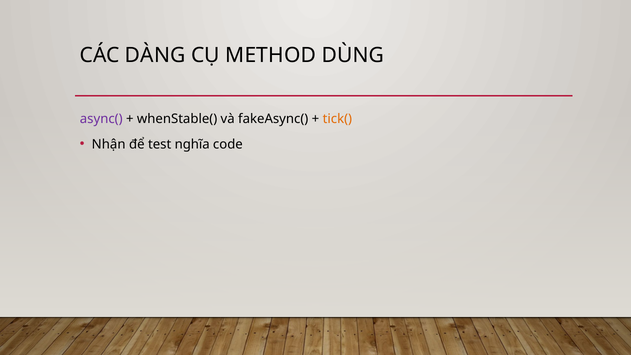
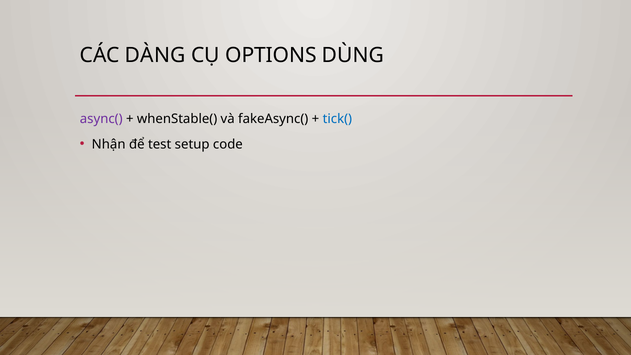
METHOD: METHOD -> OPTIONS (271, 55)
tick( colour: orange -> blue (337, 119)
nghĩa: nghĩa -> setup (192, 144)
